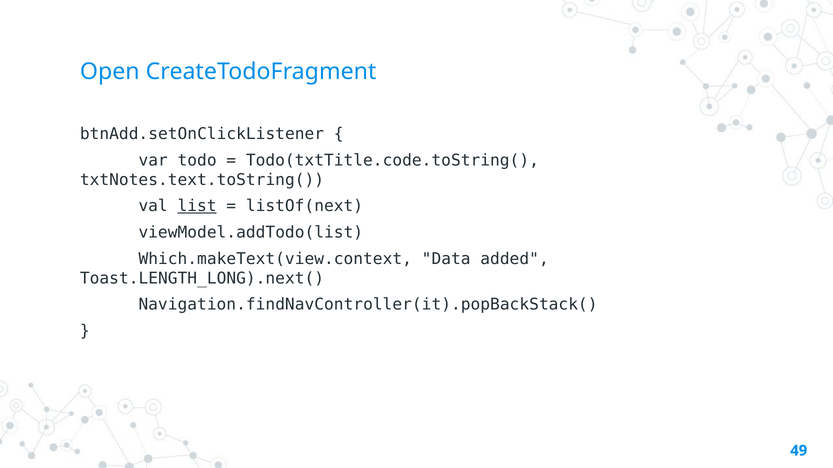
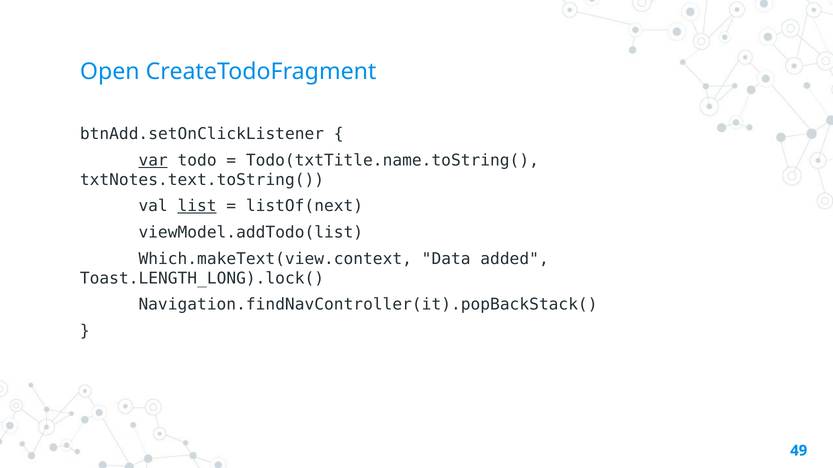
var underline: none -> present (153, 161)
Todo(txtTitle.code.toString(: Todo(txtTitle.code.toString( -> Todo(txtTitle.name.toString( (392, 161)
Toast.LENGTH_LONG).next(: Toast.LENGTH_LONG).next( -> Toast.LENGTH_LONG).lock( (202, 279)
